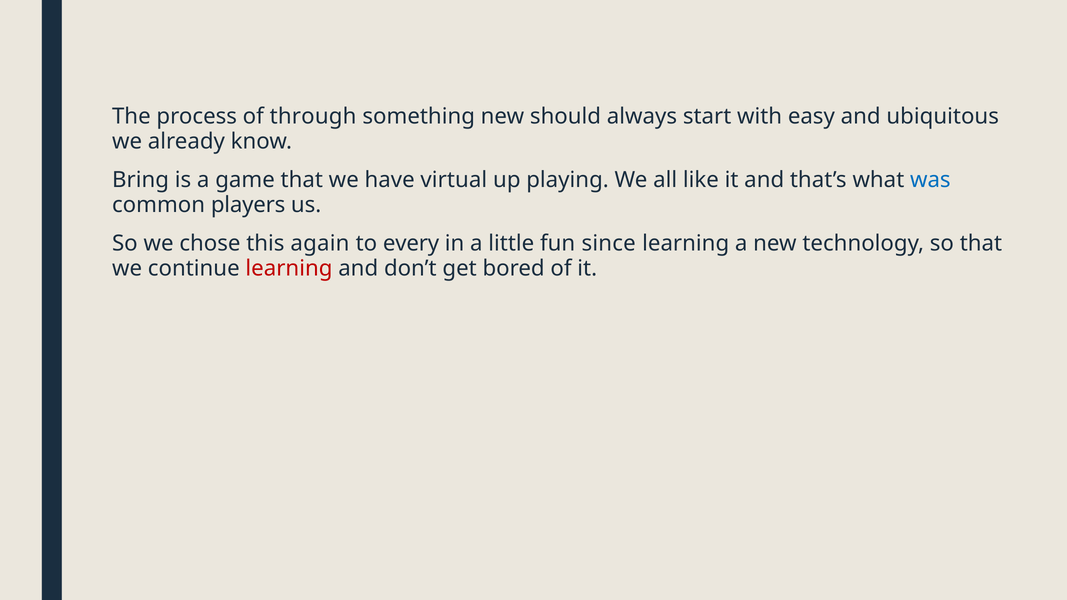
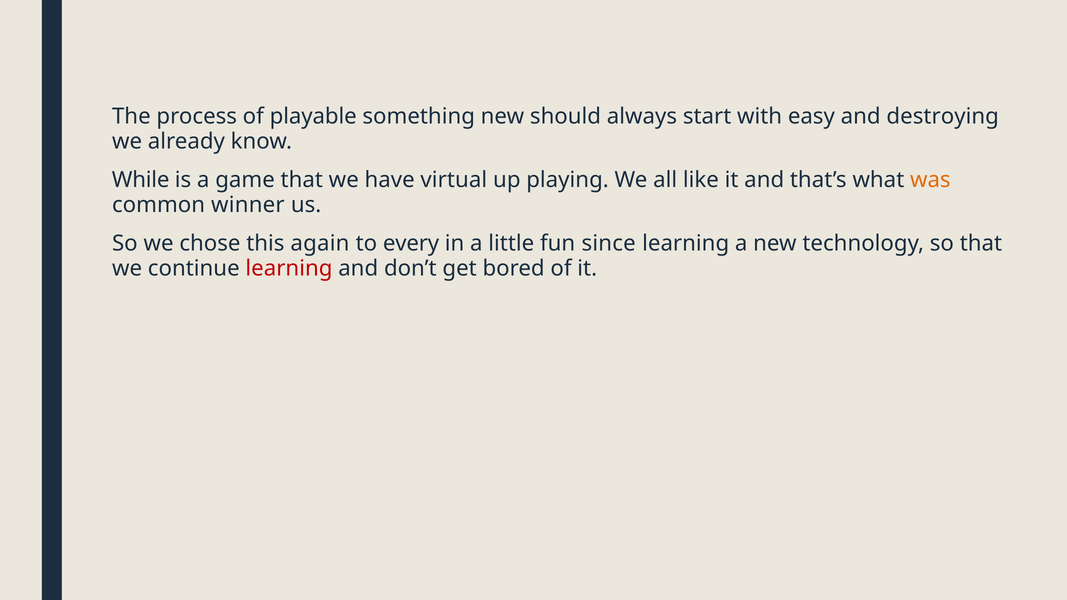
through: through -> playable (313, 116)
ubiquitous: ubiquitous -> destroying (943, 116)
Bring: Bring -> While (141, 180)
was colour: blue -> orange (930, 180)
players: players -> winner (248, 205)
